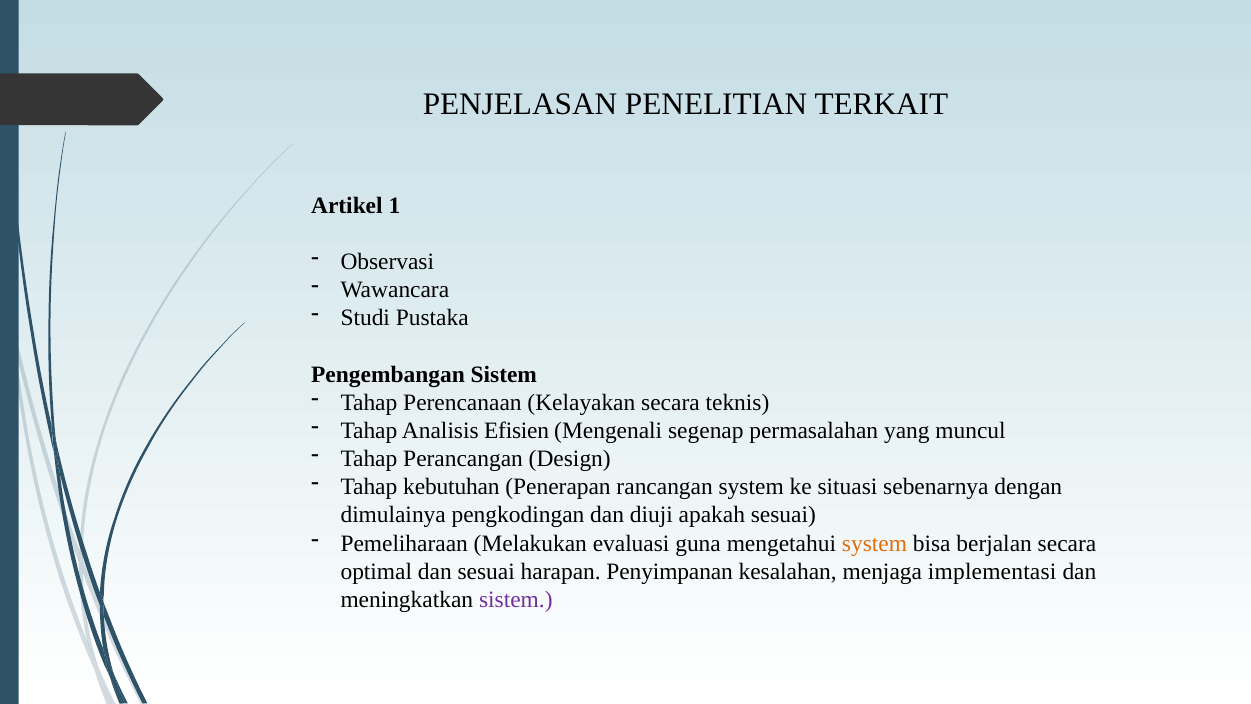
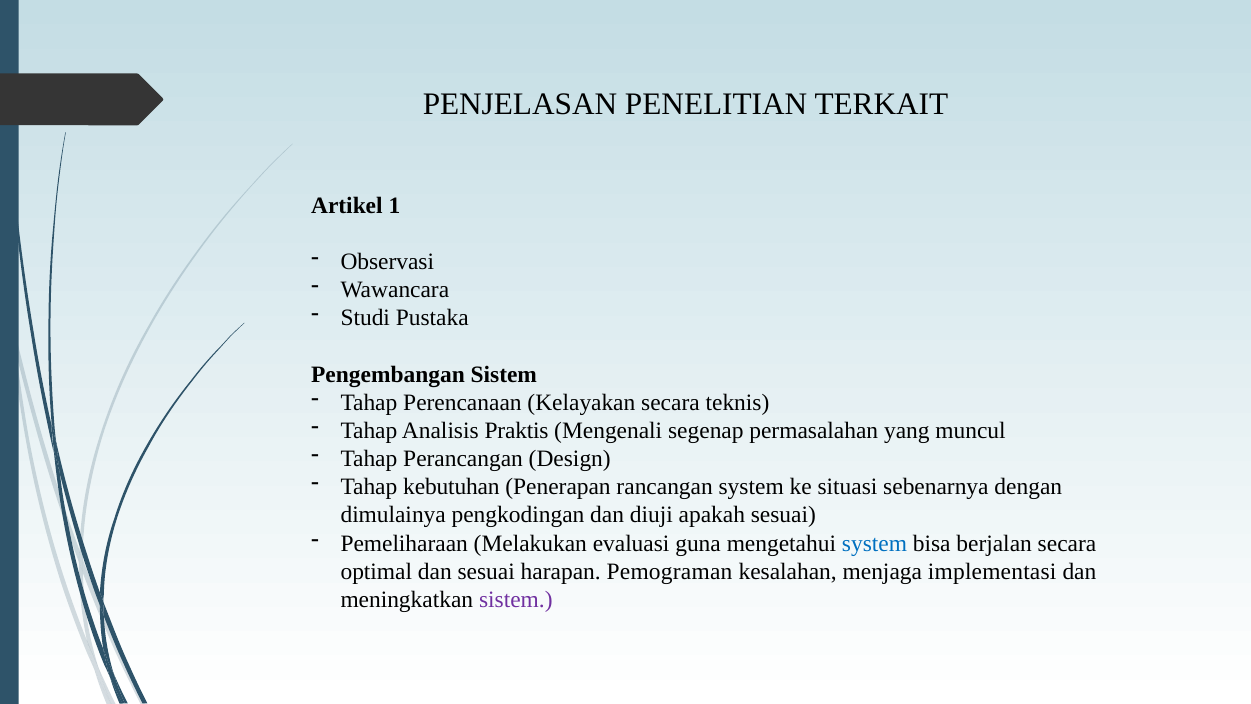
Efisien: Efisien -> Praktis (517, 430)
system colour: orange -> blue (874, 543)
Penyimpanan: Penyimpanan -> Pemograman (670, 571)
